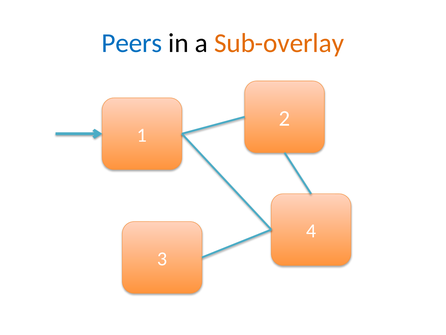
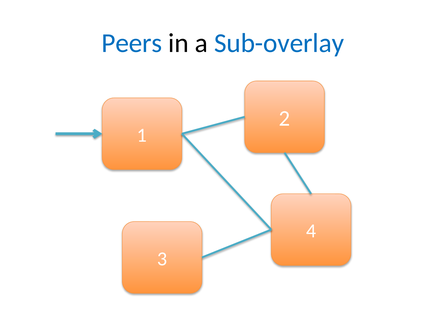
Sub-overlay colour: orange -> blue (279, 43)
